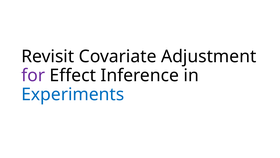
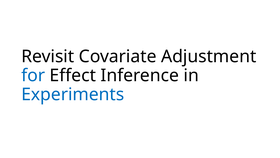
for colour: purple -> blue (33, 75)
